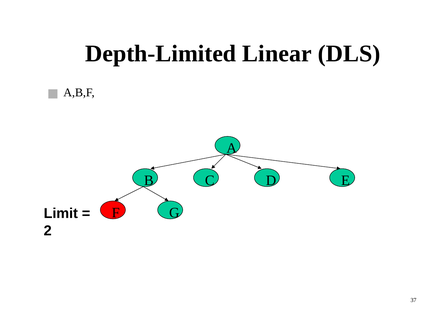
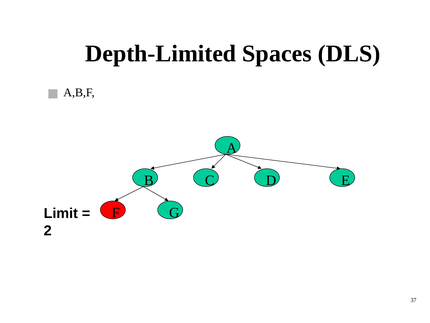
Linear: Linear -> Spaces (277, 54)
